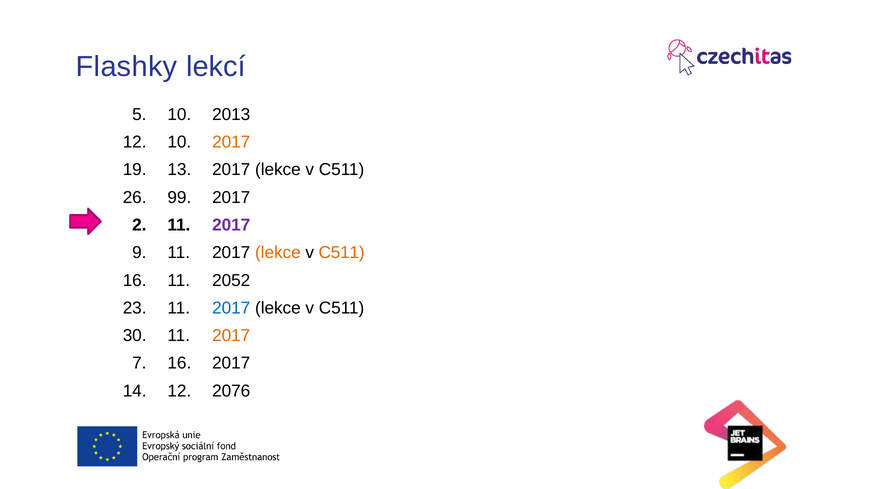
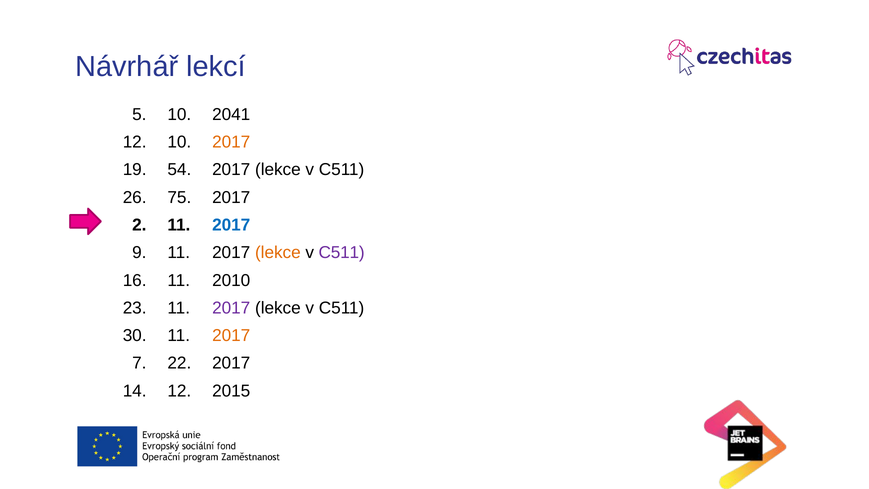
Flashky: Flashky -> Návrhář (127, 67)
2013: 2013 -> 2041 (231, 114)
13: 13 -> 54 (179, 170)
99: 99 -> 75 (179, 197)
2017 colour: purple -> blue (231, 225)
C511 colour: orange -> purple (342, 253)
2052: 2052 -> 2010 (231, 280)
2017 colour: blue -> purple (231, 308)
7 16: 16 -> 22 (179, 363)
2076: 2076 -> 2015 (231, 391)
